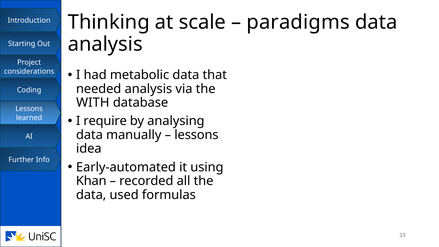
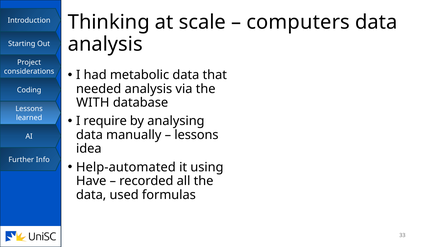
paradigms: paradigms -> computers (298, 22)
Early-automated: Early-automated -> Help-automated (126, 167)
Khan: Khan -> Have (91, 181)
